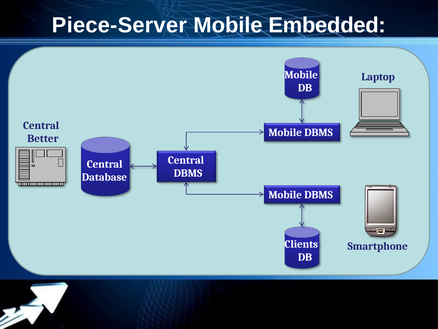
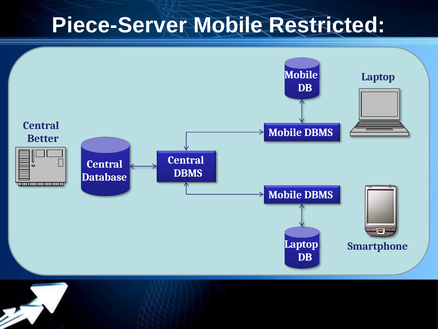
Embedded: Embedded -> Restricted (327, 25)
Clients: Clients -> Laptop (301, 244)
